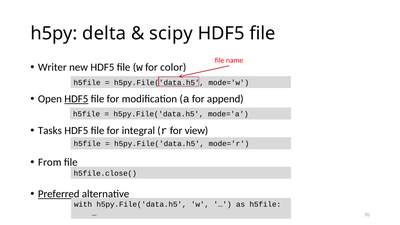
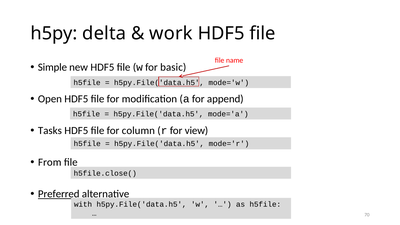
scipy: scipy -> work (171, 34)
Writer: Writer -> Simple (52, 67)
color: color -> basic (173, 67)
HDF5 underline: present -> none (76, 99)
integral: integral -> column (138, 131)
